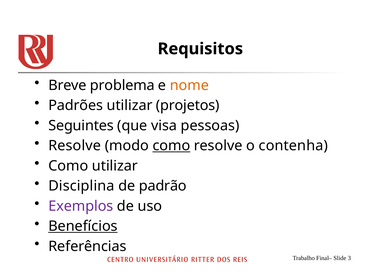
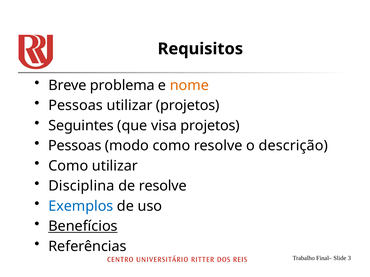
Padrões: Padrões -> Pessoas (76, 106)
visa pessoas: pessoas -> projetos (210, 126)
Resolve: Resolve -> Pessoas (75, 146)
como underline: present -> none (171, 146)
contenha: contenha -> descrição (293, 146)
de padrão: padrão -> resolve (163, 186)
Exemplos colour: purple -> blue (81, 206)
